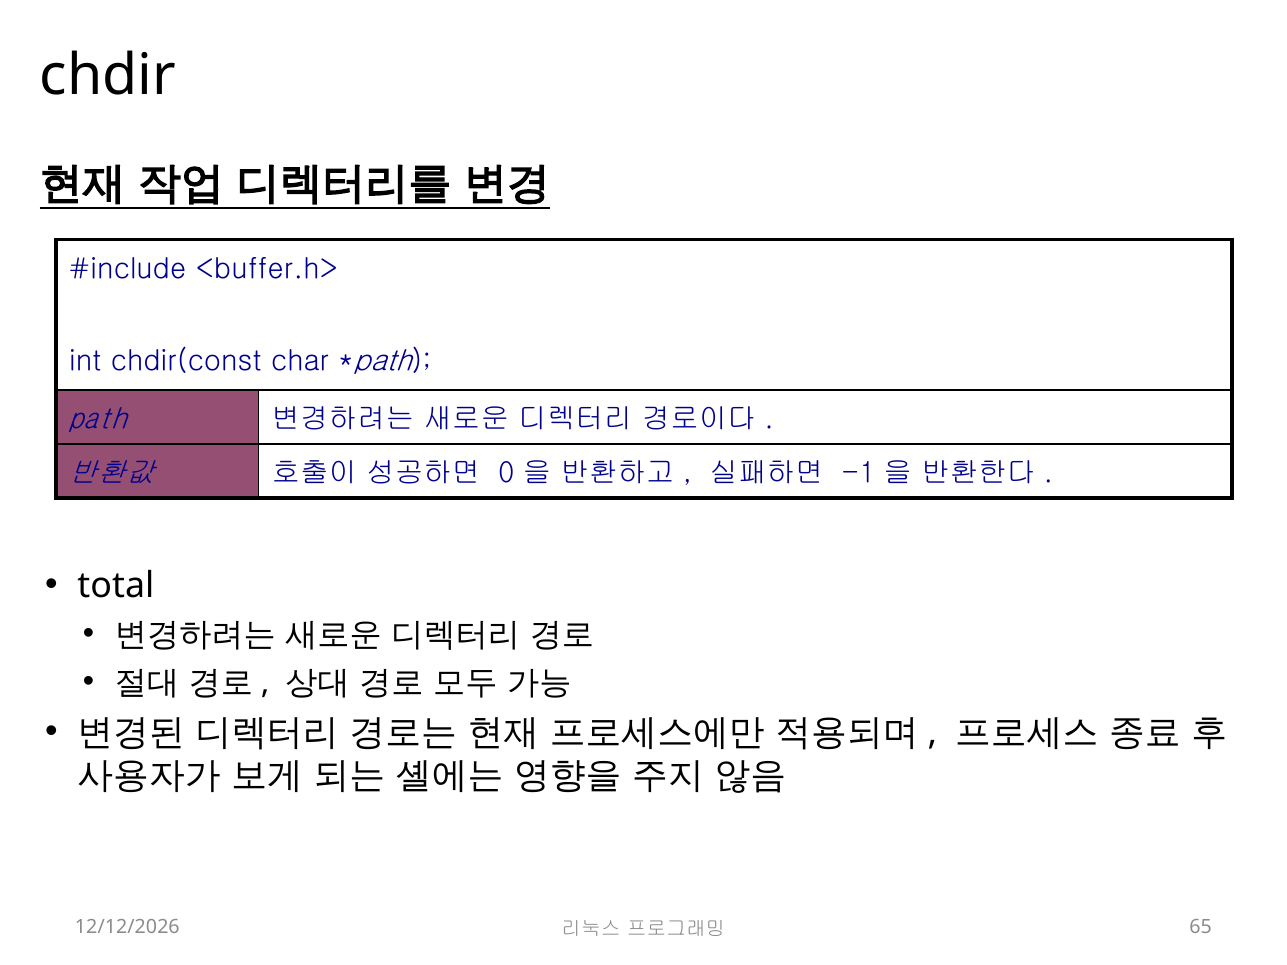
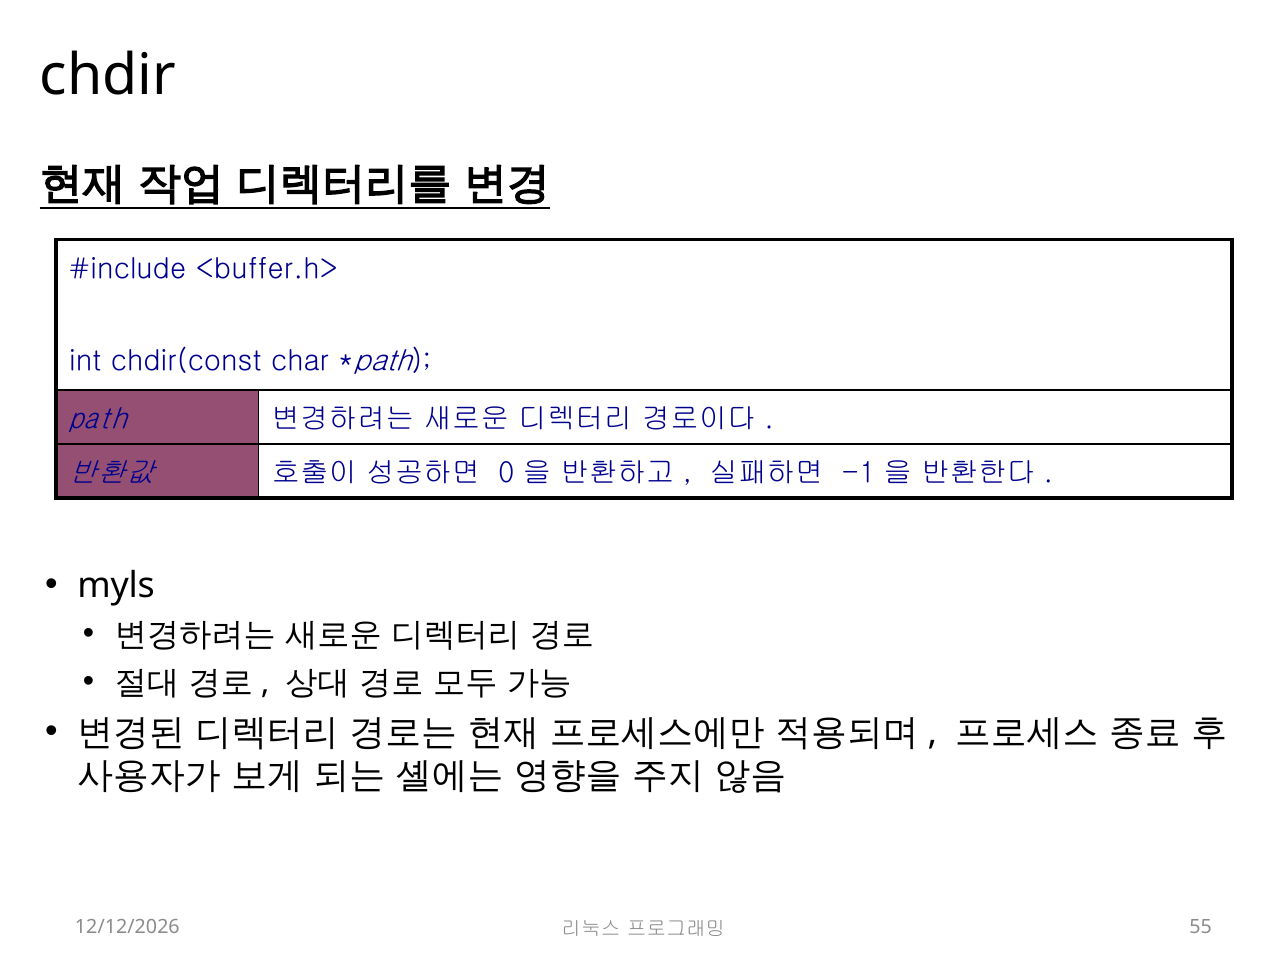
total: total -> myls (116, 586)
65: 65 -> 55 (1201, 928)
